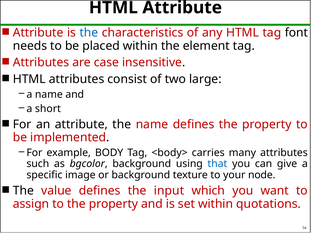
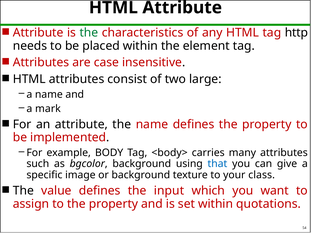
the colour: blue -> green (89, 33)
font: font -> http (296, 33)
short: short -> mark (48, 109)
node: node -> class (262, 175)
